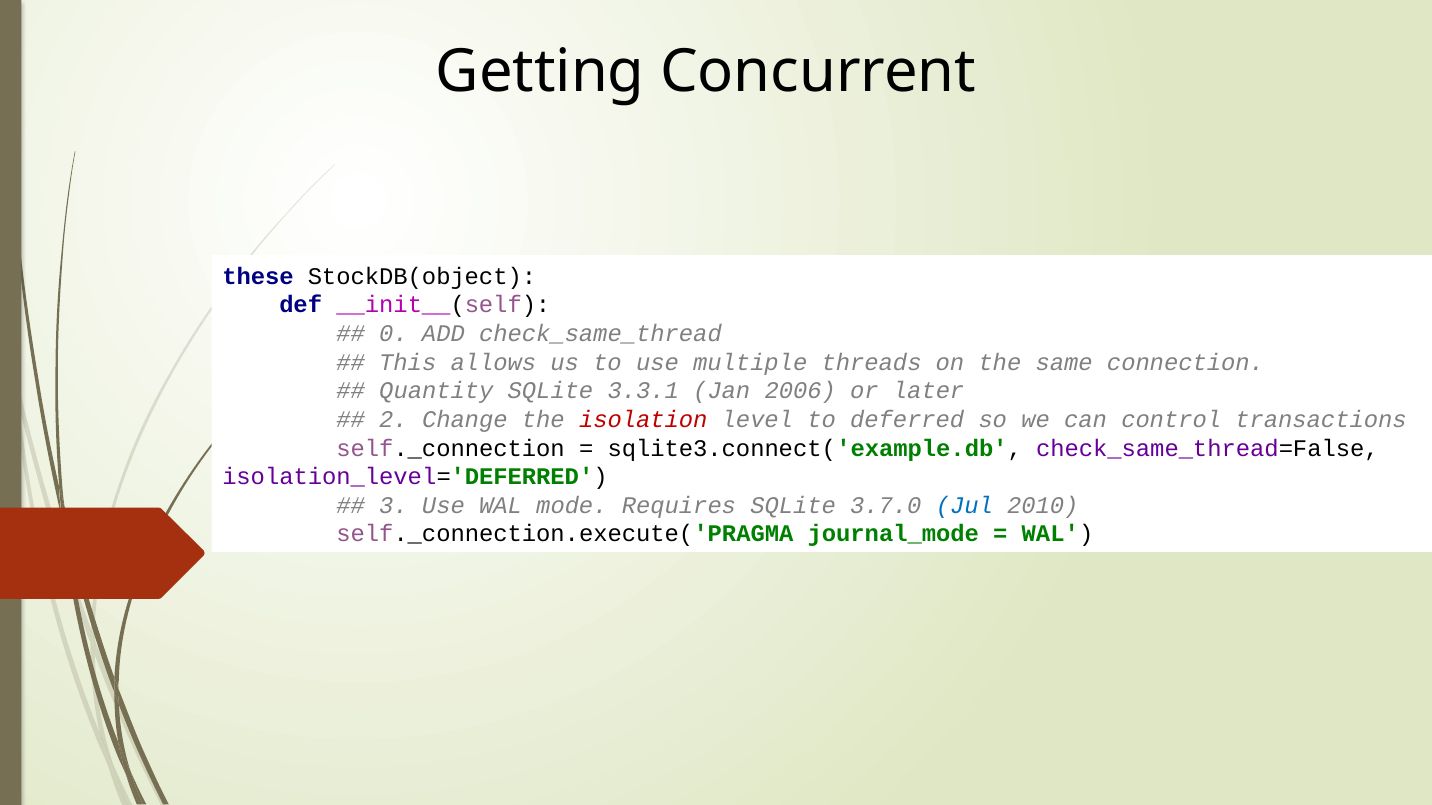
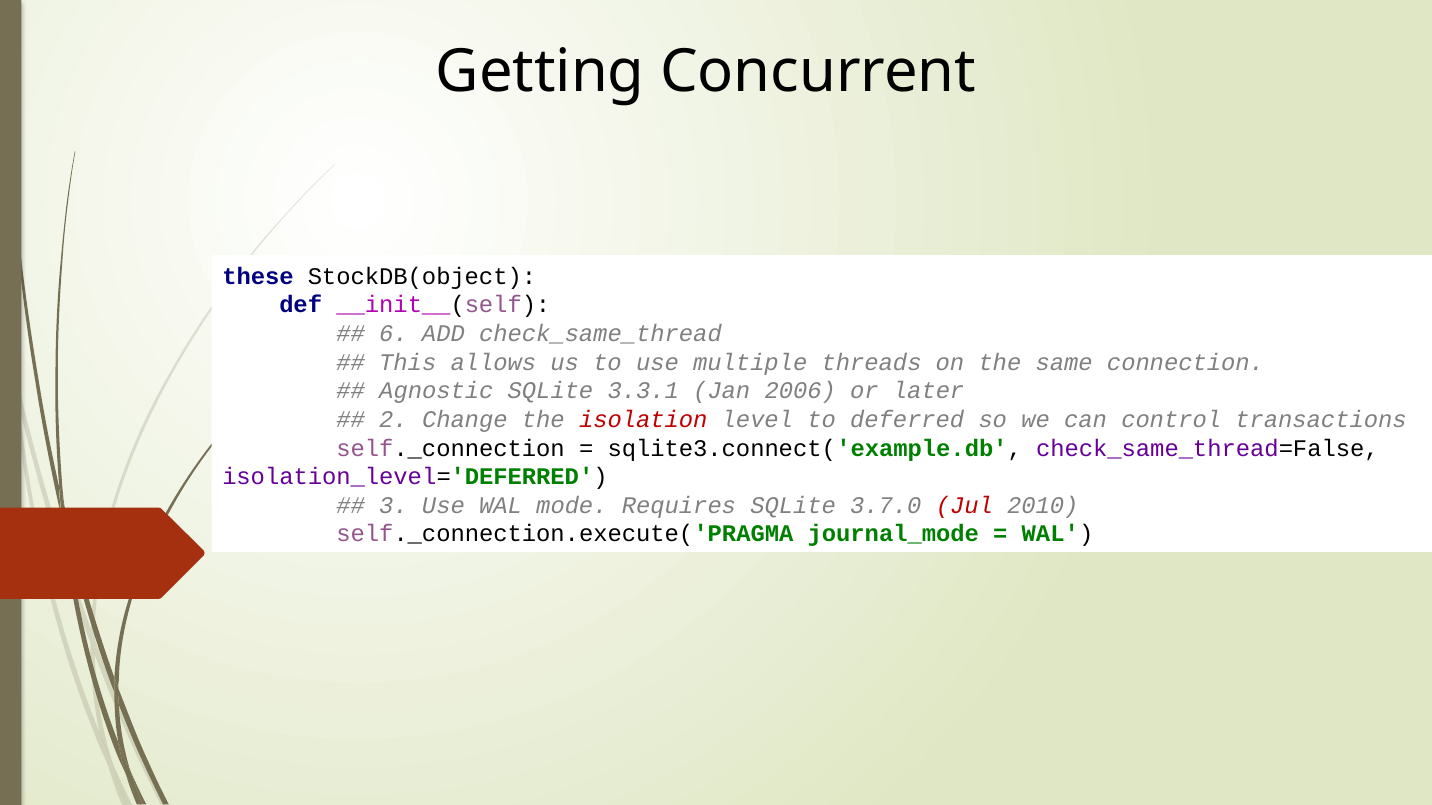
0: 0 -> 6 (394, 334)
Quantity: Quantity -> Agnostic (436, 391)
Jul colour: blue -> red (964, 506)
